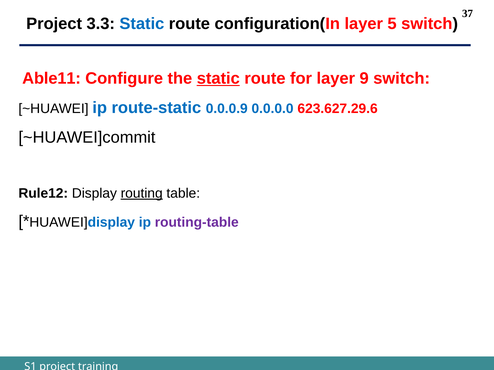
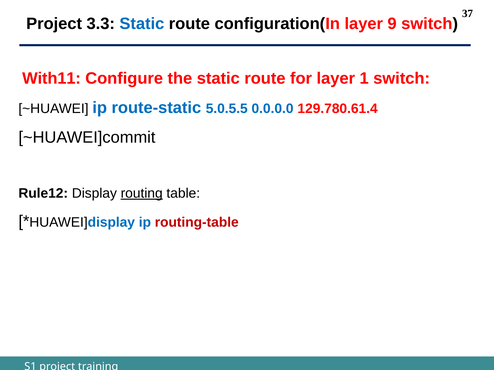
5: 5 -> 9 (392, 24)
Able11: Able11 -> With11 (52, 78)
static underline: present -> none (218, 78)
9: 9 -> 1 (364, 78)
0.0.0.9: 0.0.0.9 -> 5.0.5.5 (227, 109)
623.627.29.6: 623.627.29.6 -> 129.780.61.4 (338, 109)
routing-table colour: purple -> red (197, 223)
